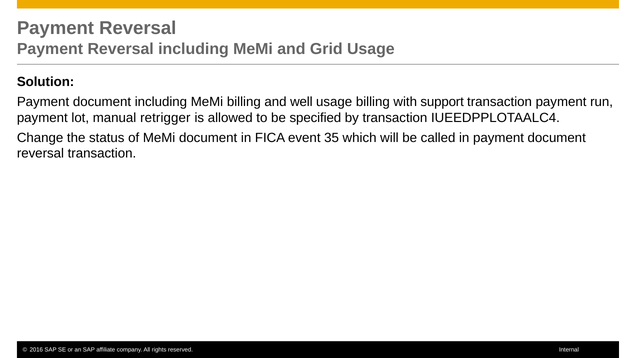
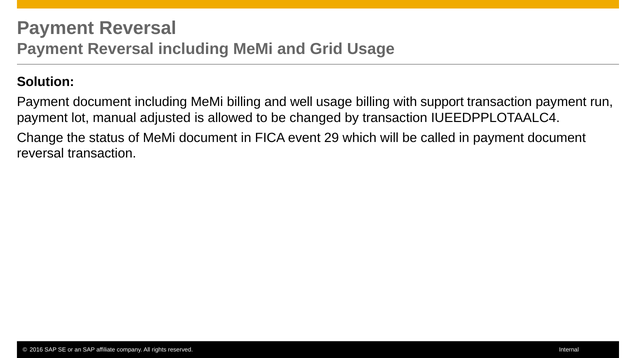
retrigger: retrigger -> adjusted (165, 118)
specified: specified -> changed (315, 118)
35: 35 -> 29 (332, 138)
